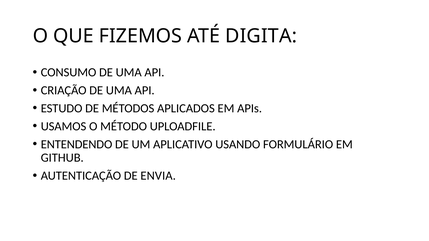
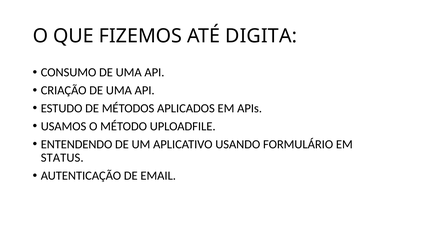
GITHUB: GITHUB -> STATUS (62, 158)
ENVIA: ENVIA -> EMAIL (158, 176)
